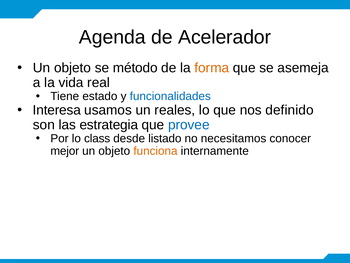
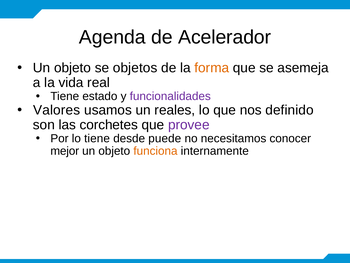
método: método -> objetos (135, 68)
funcionalidades colour: blue -> purple (170, 96)
Interesa: Interesa -> Valores (57, 110)
estrategia: estrategia -> corchetes (109, 125)
provee colour: blue -> purple (189, 125)
lo class: class -> tiene (97, 138)
listado: listado -> puede (165, 138)
